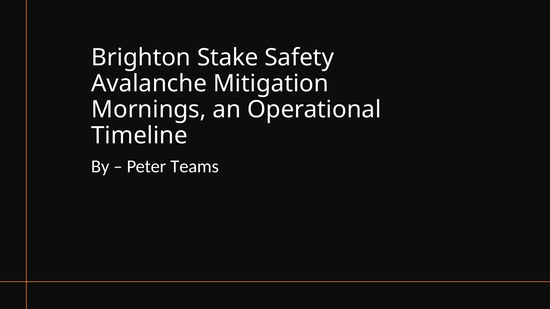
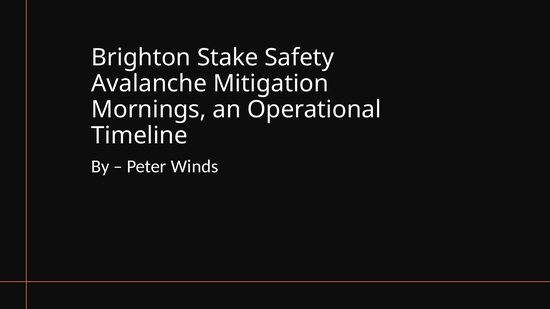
Teams: Teams -> Winds (195, 167)
